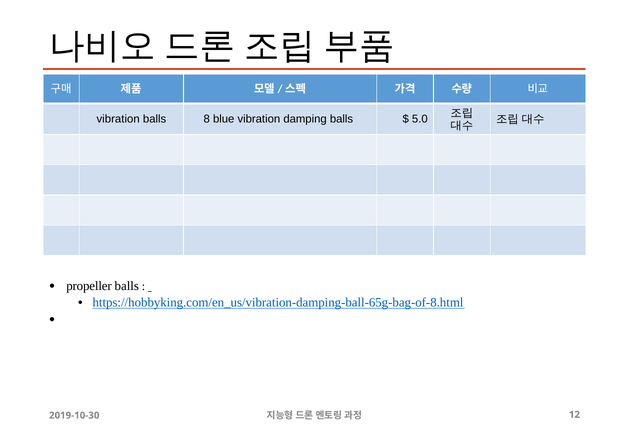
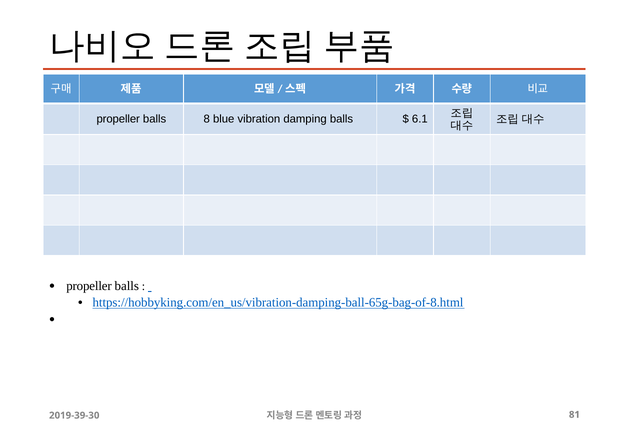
vibration: vibration -> propeller (118, 119)
5.0: 5.0 -> 6.1 (420, 119)
2019-10-30: 2019-10-30 -> 2019-39-30 (74, 416)
12: 12 -> 81 (574, 415)
